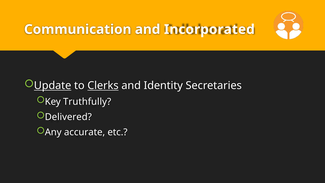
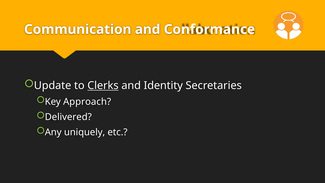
Incorporated: Incorporated -> Conformance (209, 29)
Update underline: present -> none (53, 86)
Truthfully: Truthfully -> Approach (87, 102)
accurate: accurate -> uniquely (85, 132)
